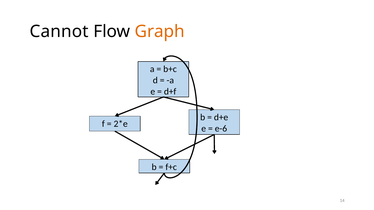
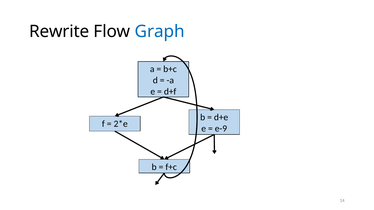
Cannot: Cannot -> Rewrite (59, 31)
Graph colour: orange -> blue (160, 31)
e-6: e-6 -> e-9 (221, 129)
